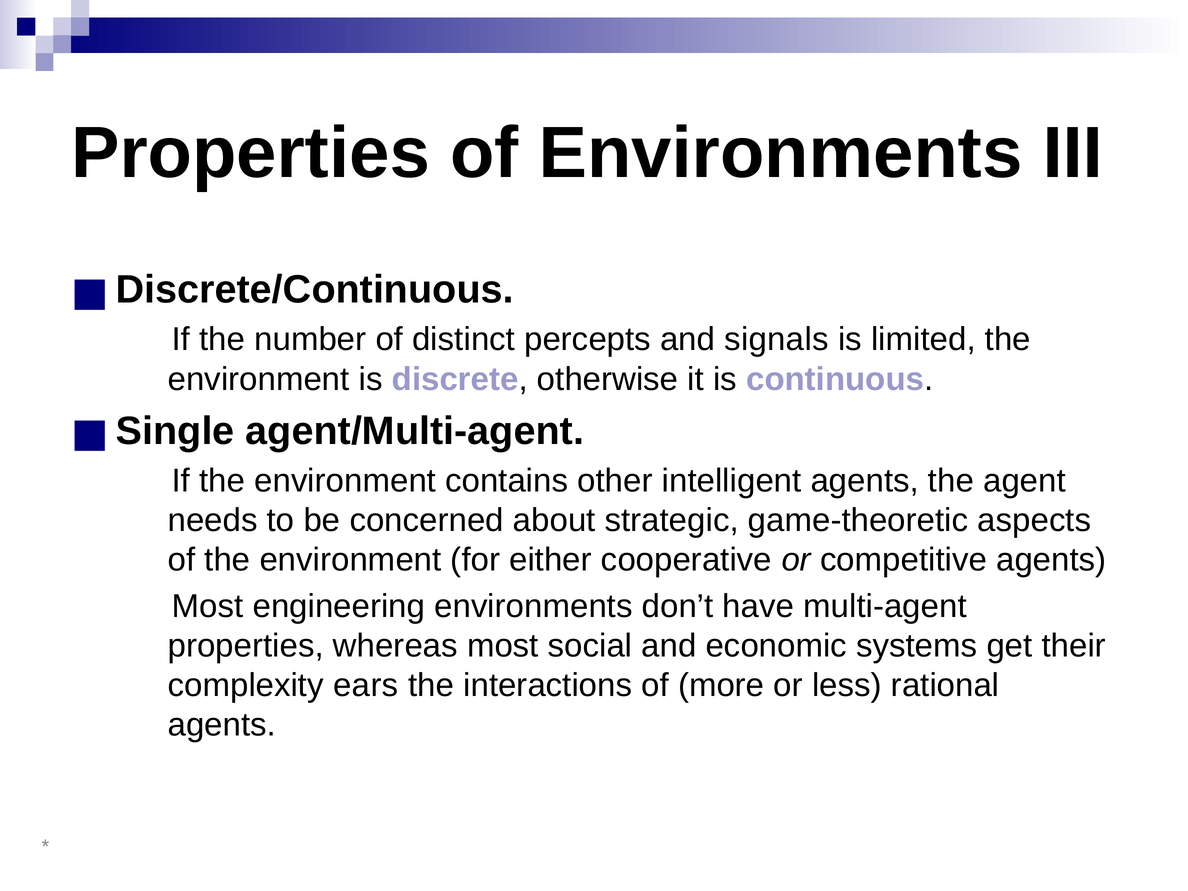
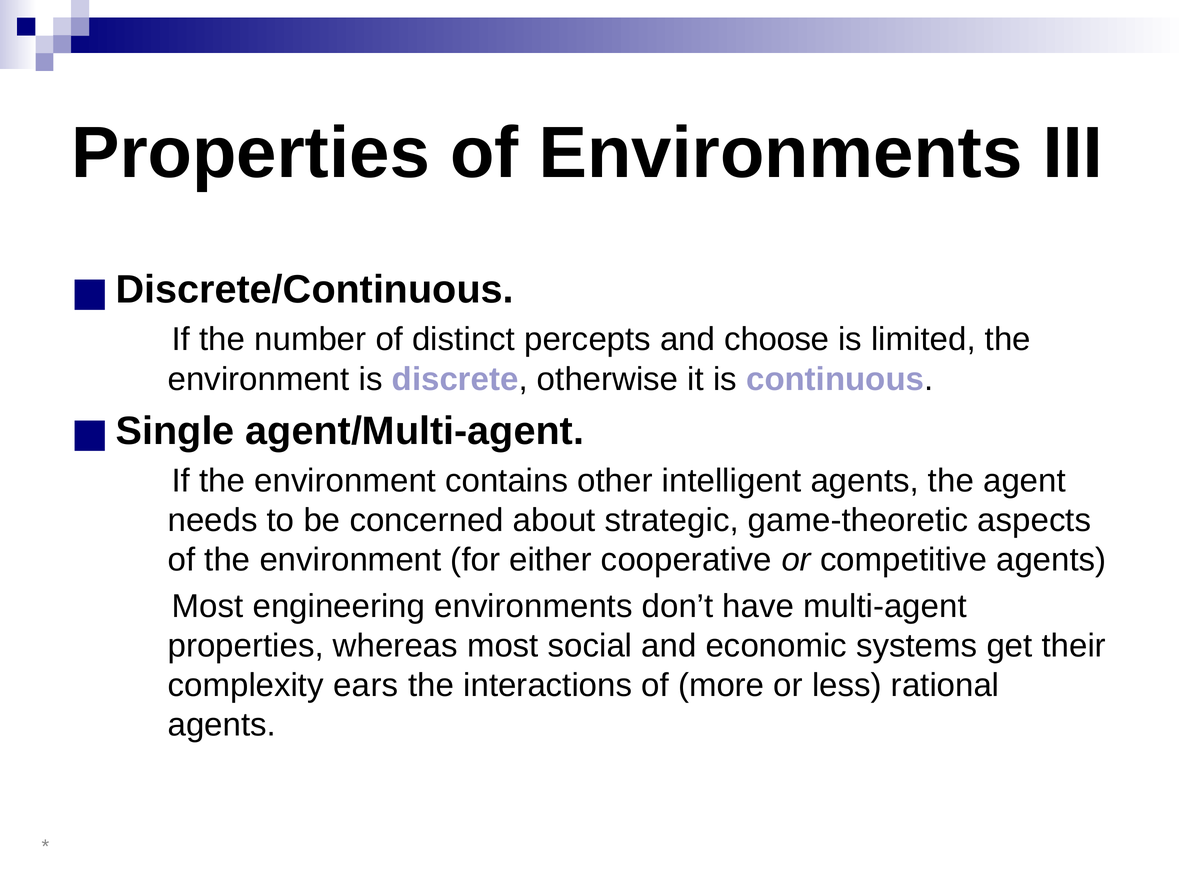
signals: signals -> choose (777, 340)
